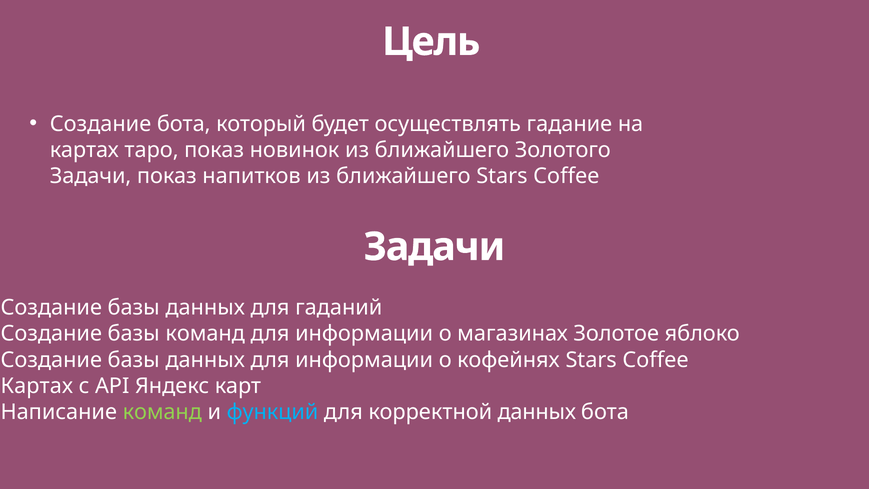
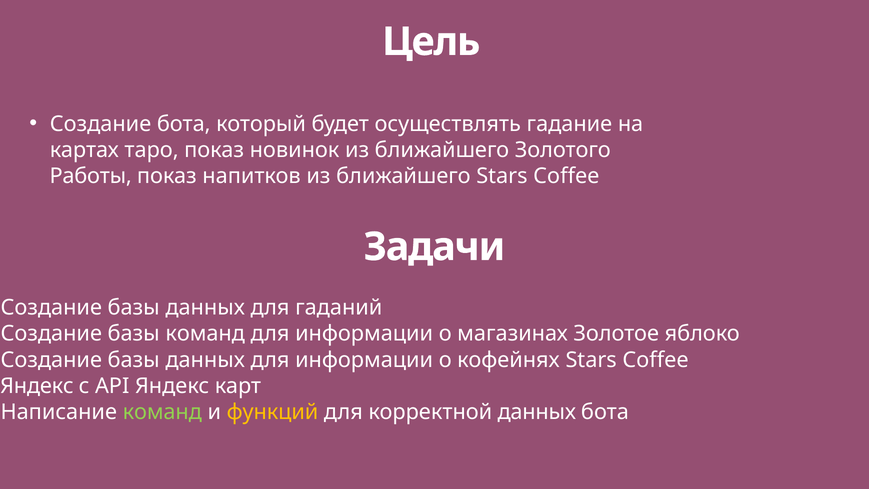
Задачи: Задачи -> Работы (91, 176)
Картах: Картах -> Яндекс (37, 386)
функций colour: light blue -> yellow (273, 412)
